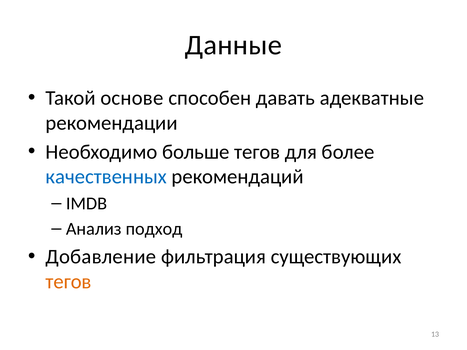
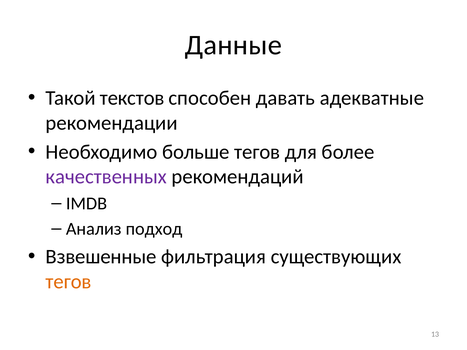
основе: основе -> текстов (132, 98)
качественных colour: blue -> purple (106, 177)
Добавление: Добавление -> Взвешенные (101, 257)
